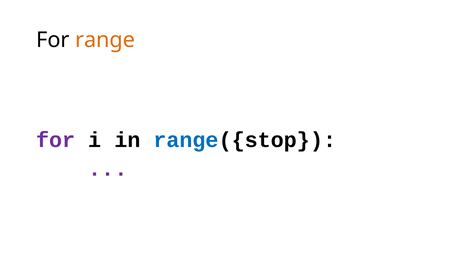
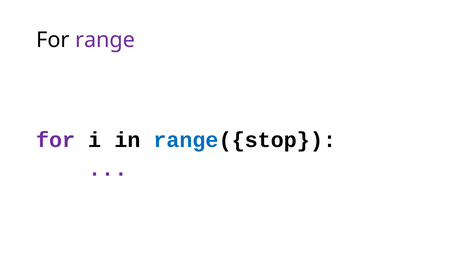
range colour: orange -> purple (105, 40)
